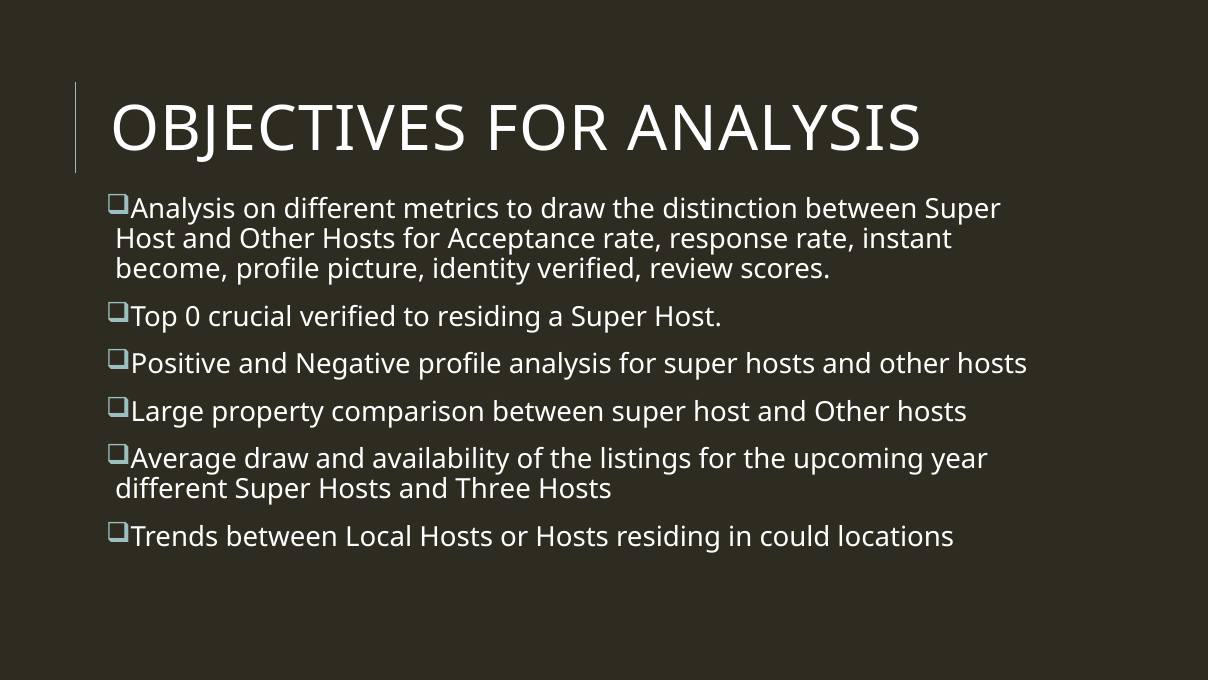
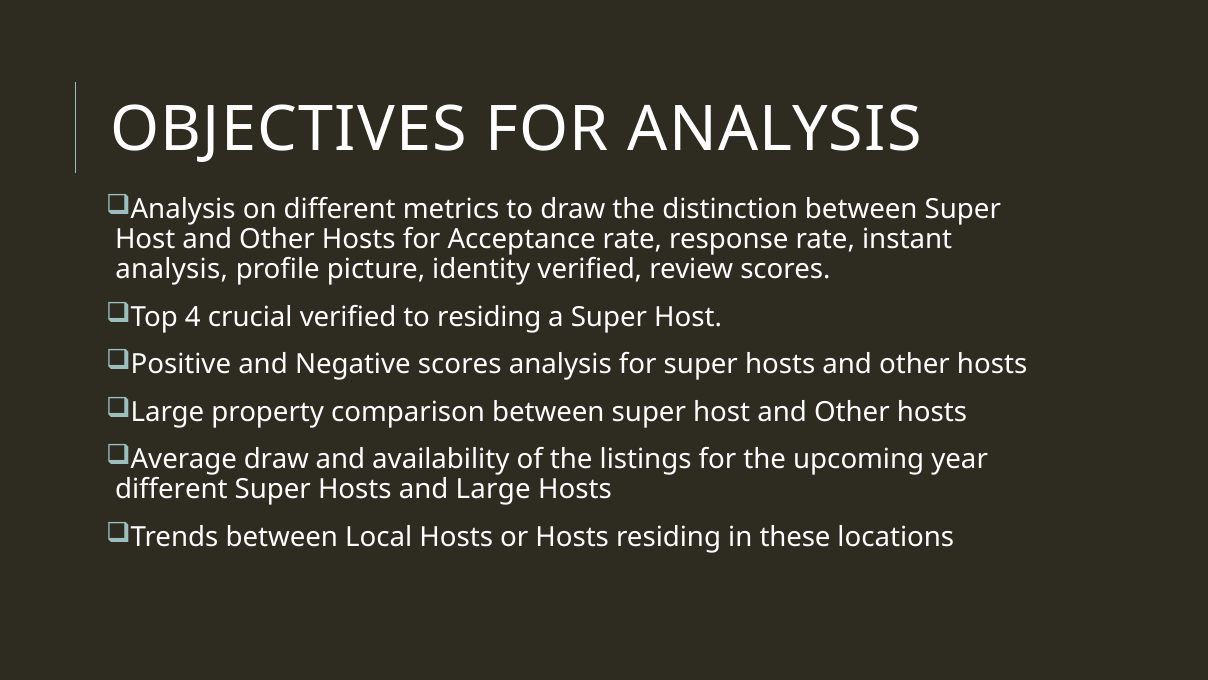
become: become -> analysis (172, 269)
0: 0 -> 4 (193, 317)
Negative profile: profile -> scores (460, 364)
and Three: Three -> Large (493, 489)
could: could -> these (795, 537)
